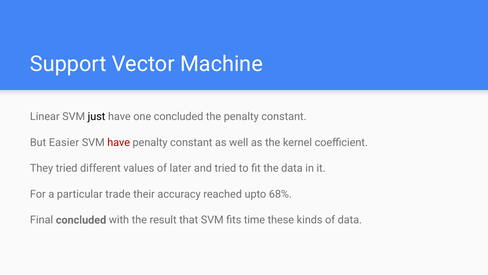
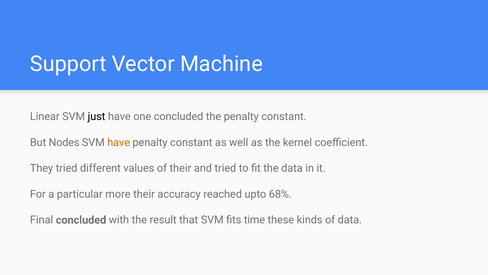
Easier: Easier -> Nodes (64, 142)
have colour: red -> orange (119, 142)
of later: later -> their (180, 168)
trade: trade -> more (118, 194)
